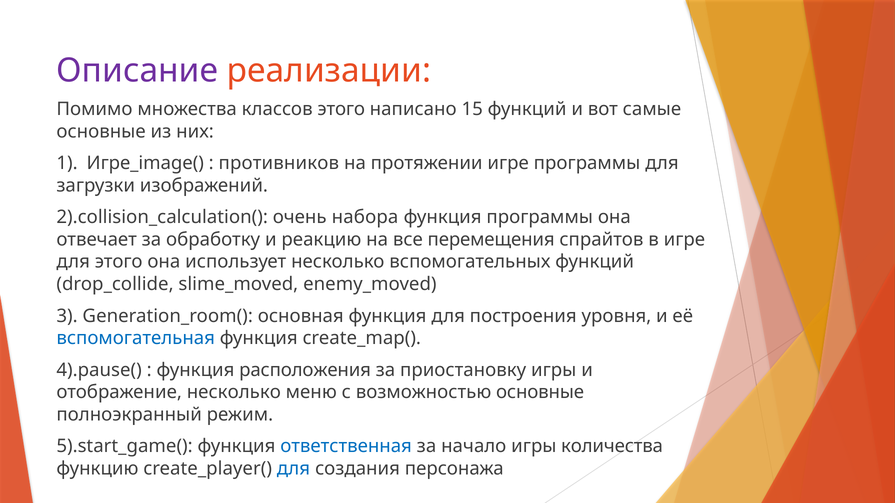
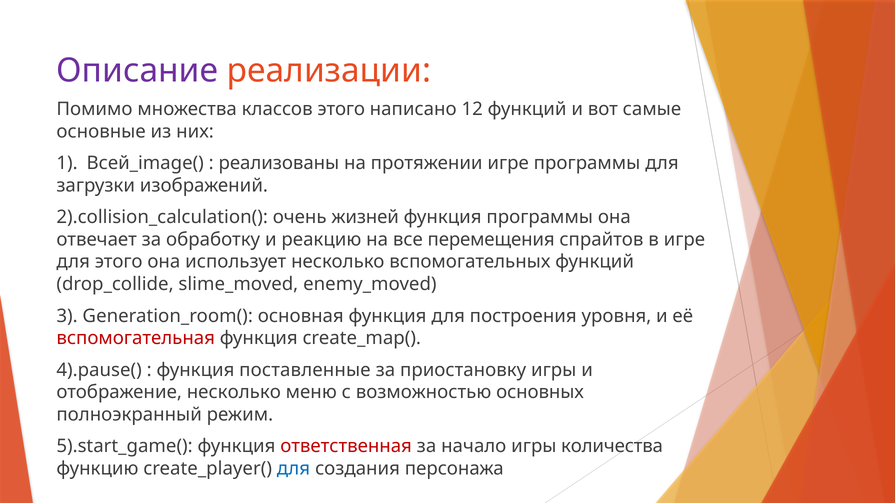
15: 15 -> 12 (472, 109)
Игре_image(: Игре_image( -> Всей_image( (145, 163)
противников: противников -> реализованы (279, 163)
набора: набора -> жизней (365, 217)
вспомогательная colour: blue -> red (136, 339)
расположения: расположения -> поставленные (305, 370)
возможностью основные: основные -> основных (540, 393)
ответственная colour: blue -> red (346, 447)
